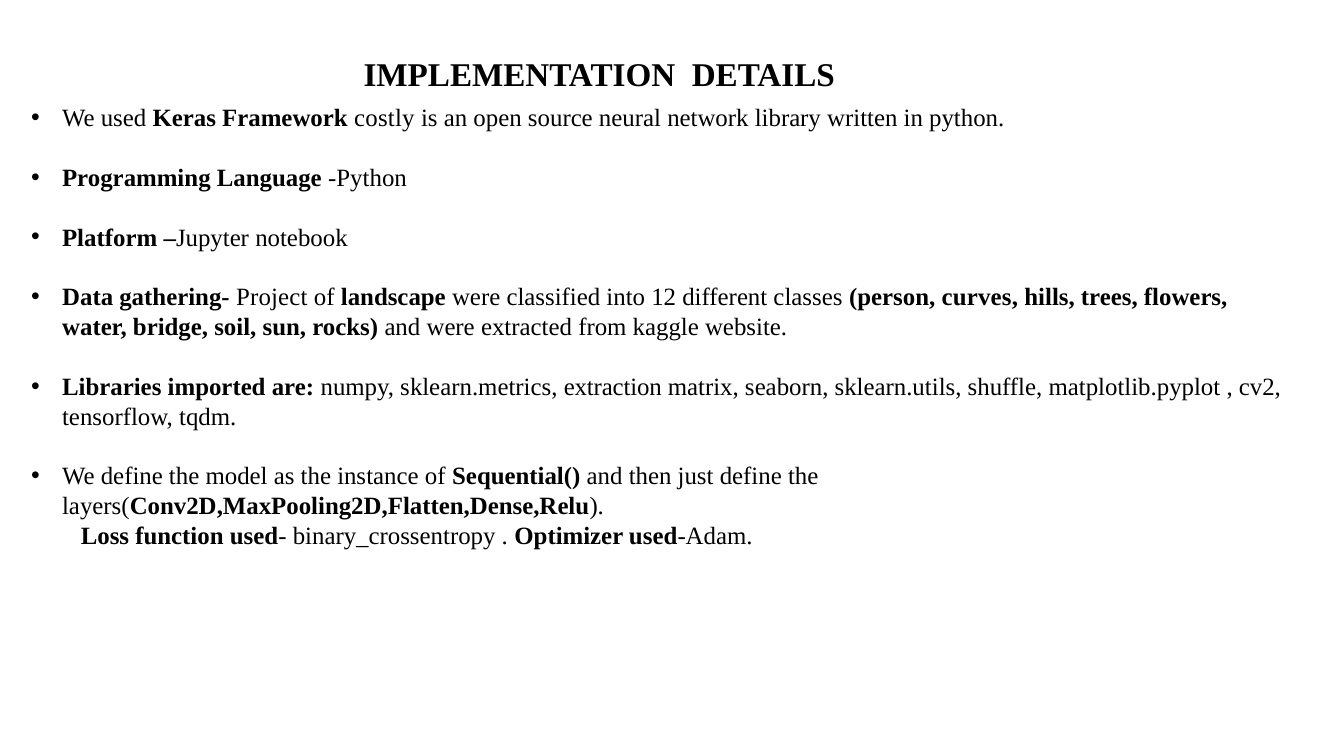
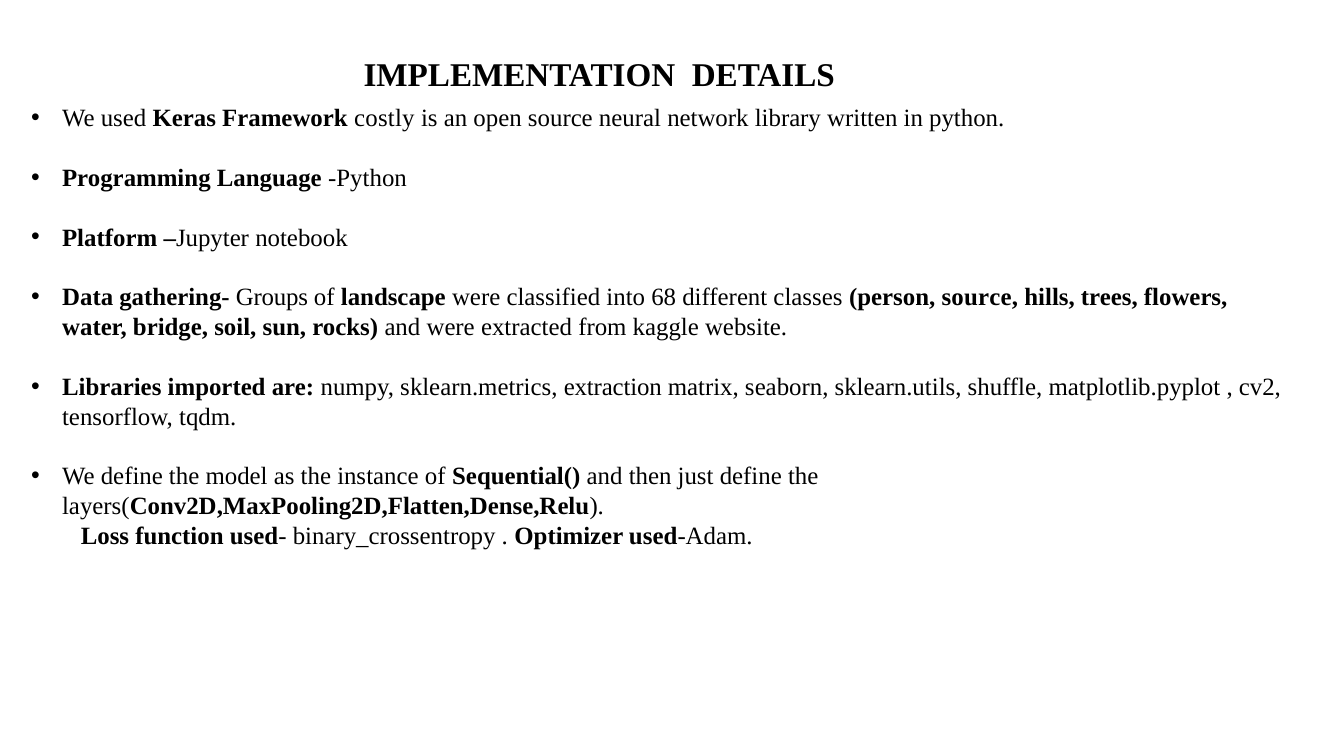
Project: Project -> Groups (272, 298)
12: 12 -> 68 (664, 298)
person curves: curves -> source (980, 298)
